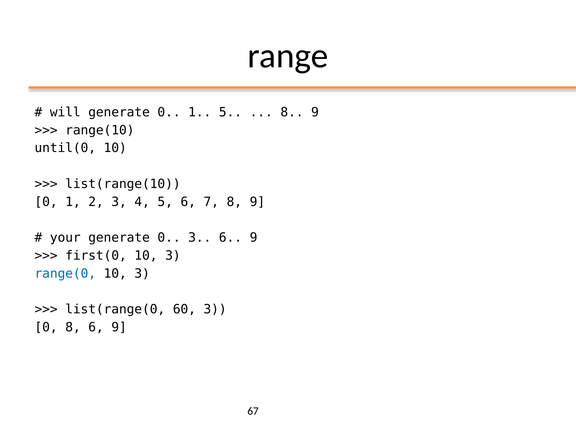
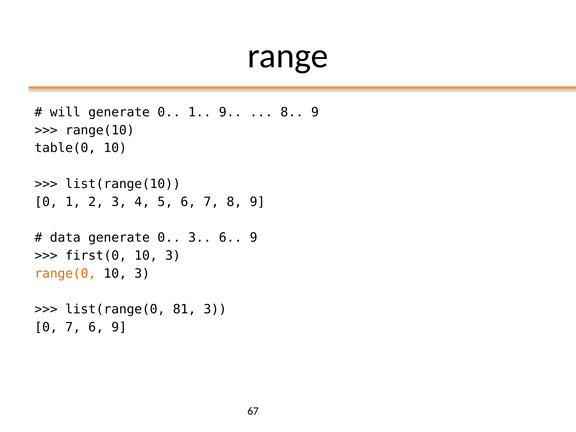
1 5: 5 -> 9 (230, 112)
until(0: until(0 -> table(0 (65, 148)
your: your -> data (65, 238)
range(0 colour: blue -> orange (65, 273)
60: 60 -> 81 (184, 309)
0 8: 8 -> 7 (73, 327)
